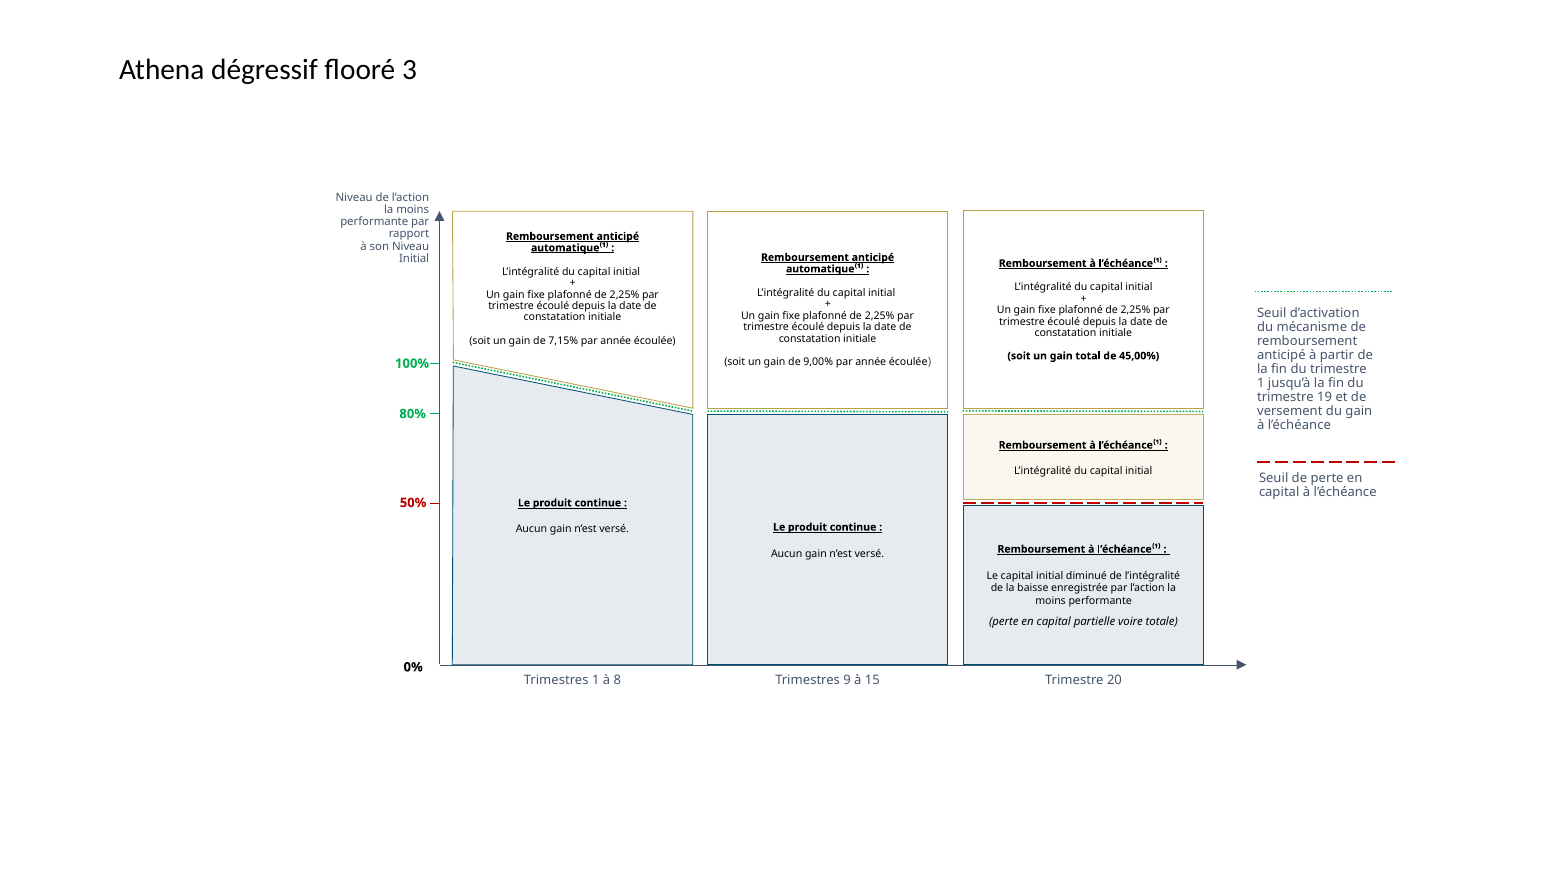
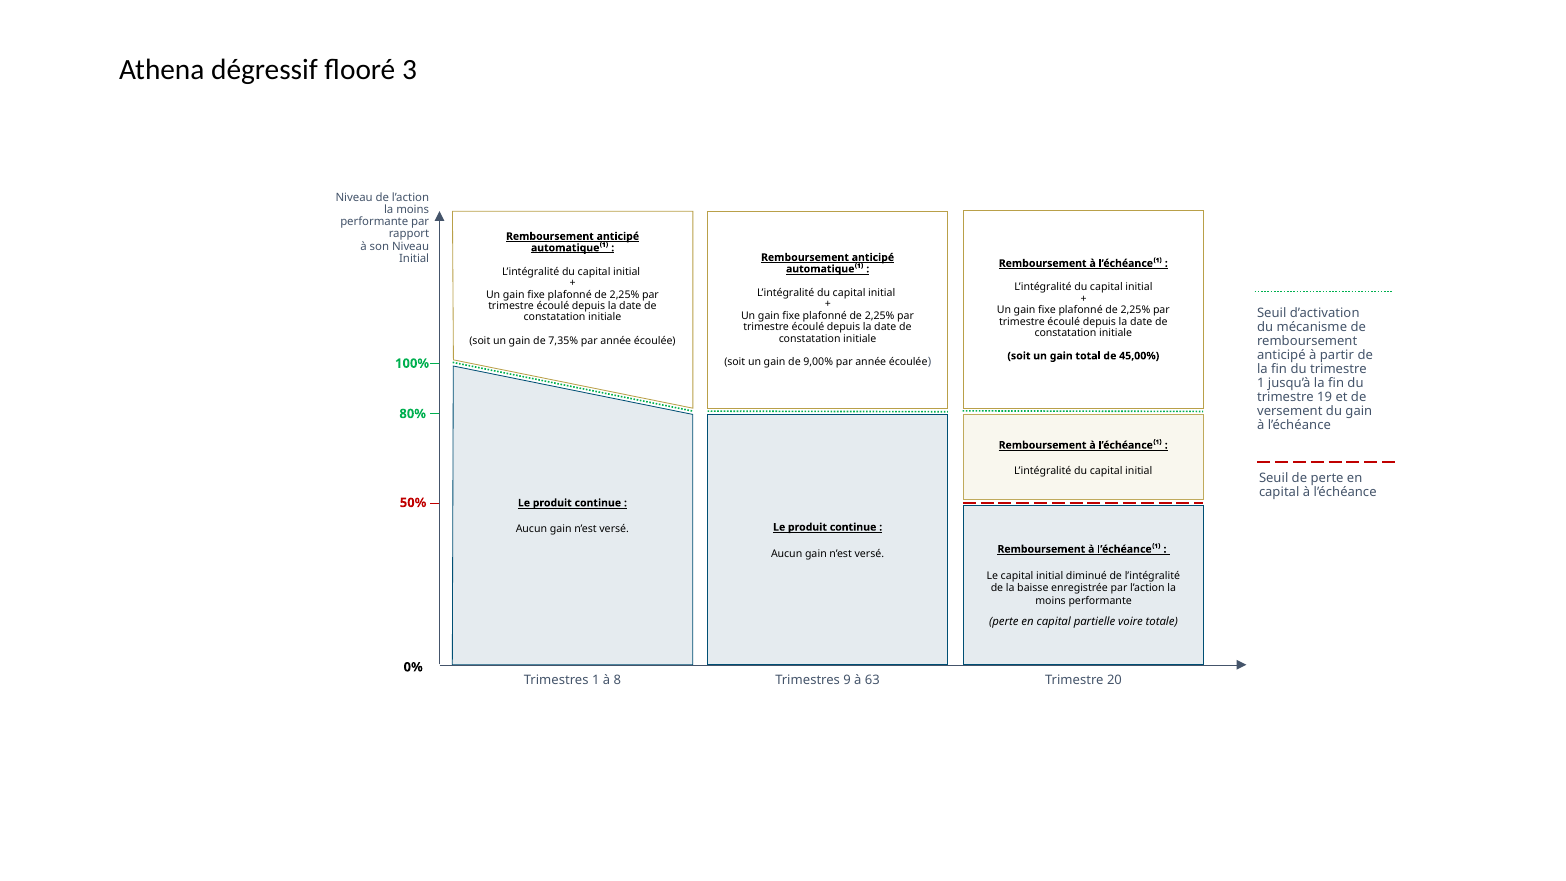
7,15%: 7,15% -> 7,35% (563, 341)
15: 15 -> 63 (872, 681)
